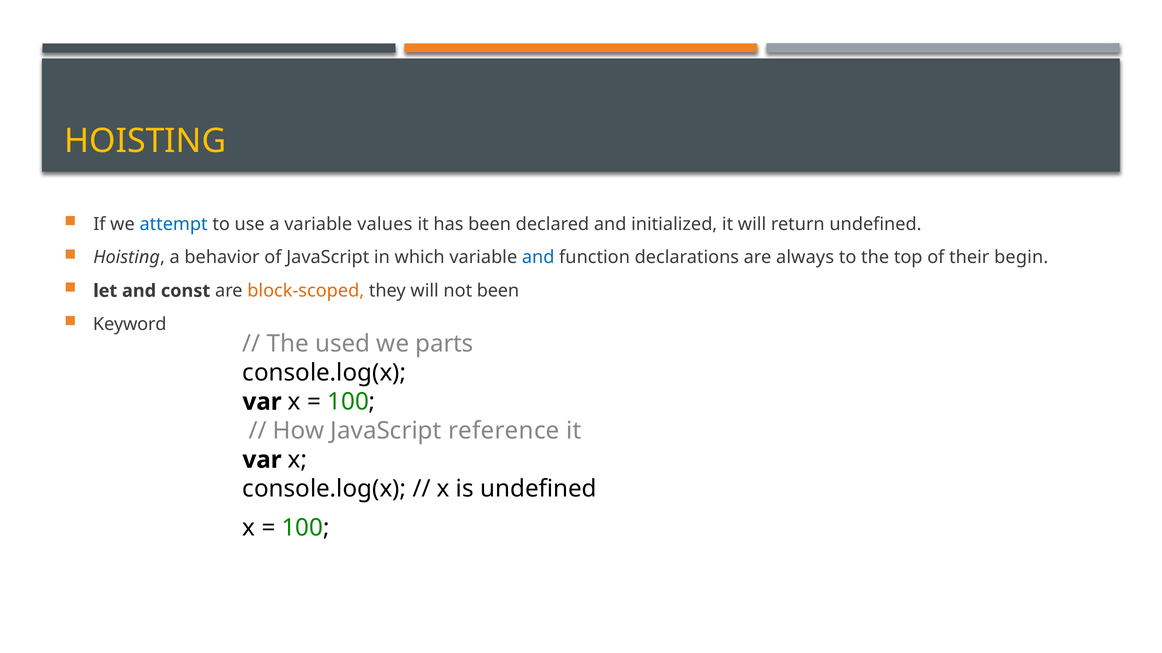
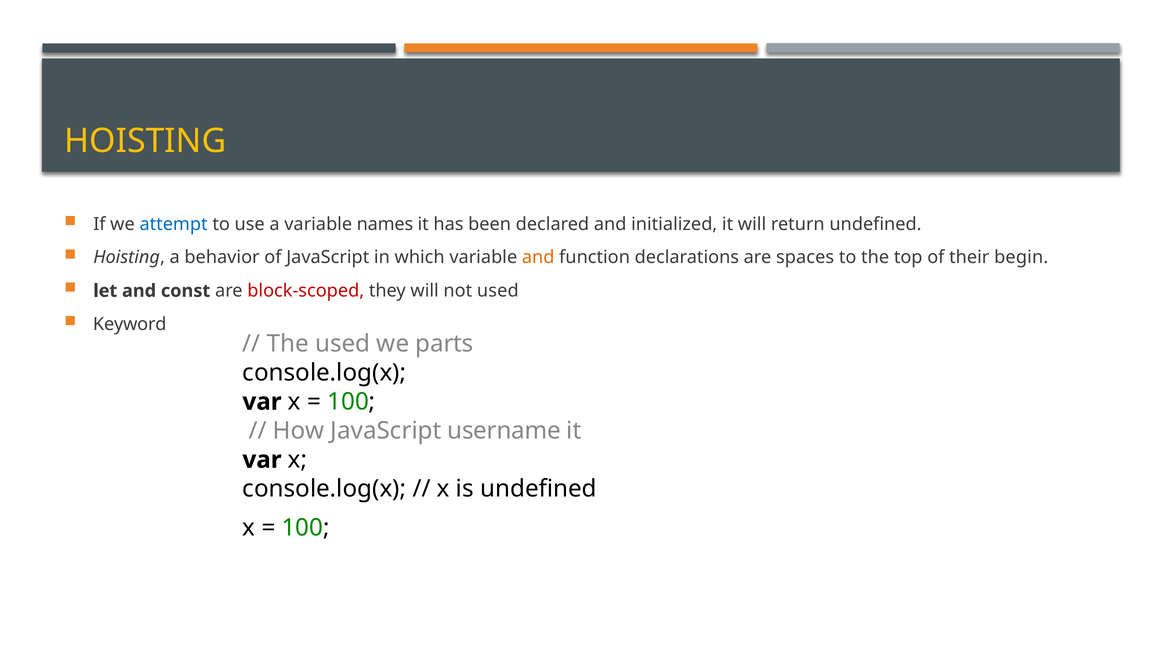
values: values -> names (385, 224)
and colour: blue -> orange (538, 258)
always: always -> spaces (805, 258)
block-scoped colour: orange -> red (306, 291)
not been: been -> used (498, 291)
reference: reference -> username (504, 431)
